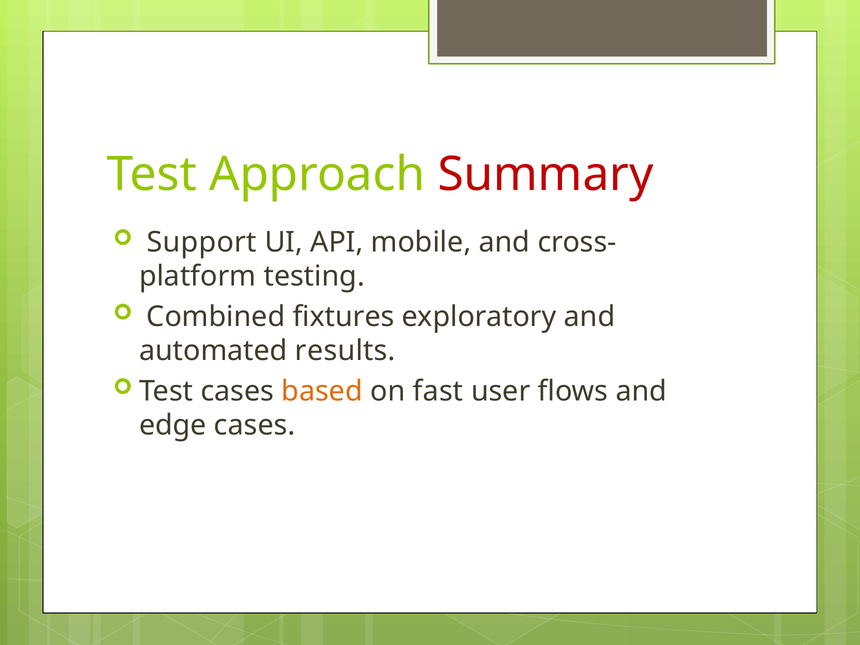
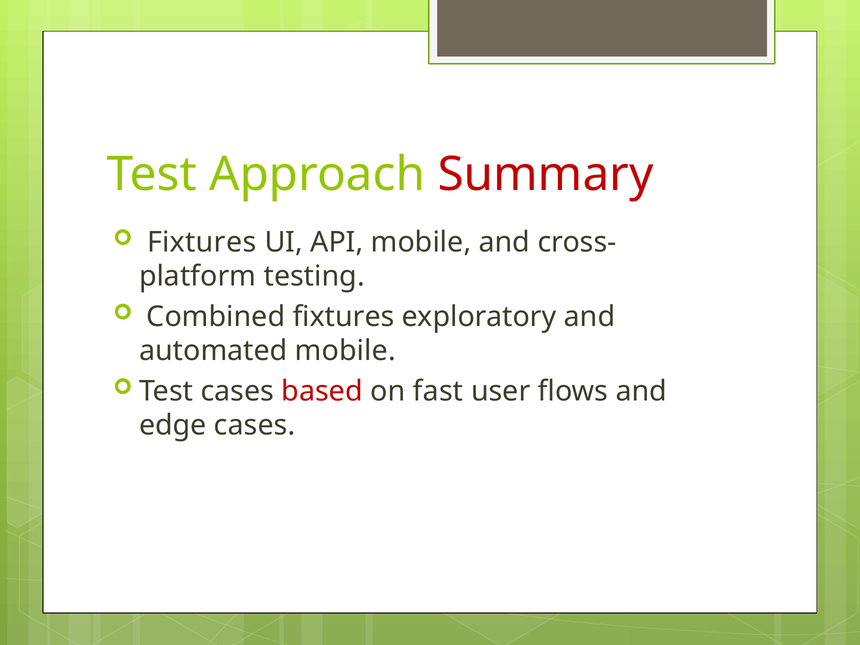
Support: Support -> Fixtures (202, 242)
automated results: results -> mobile (345, 351)
based colour: orange -> red (322, 391)
